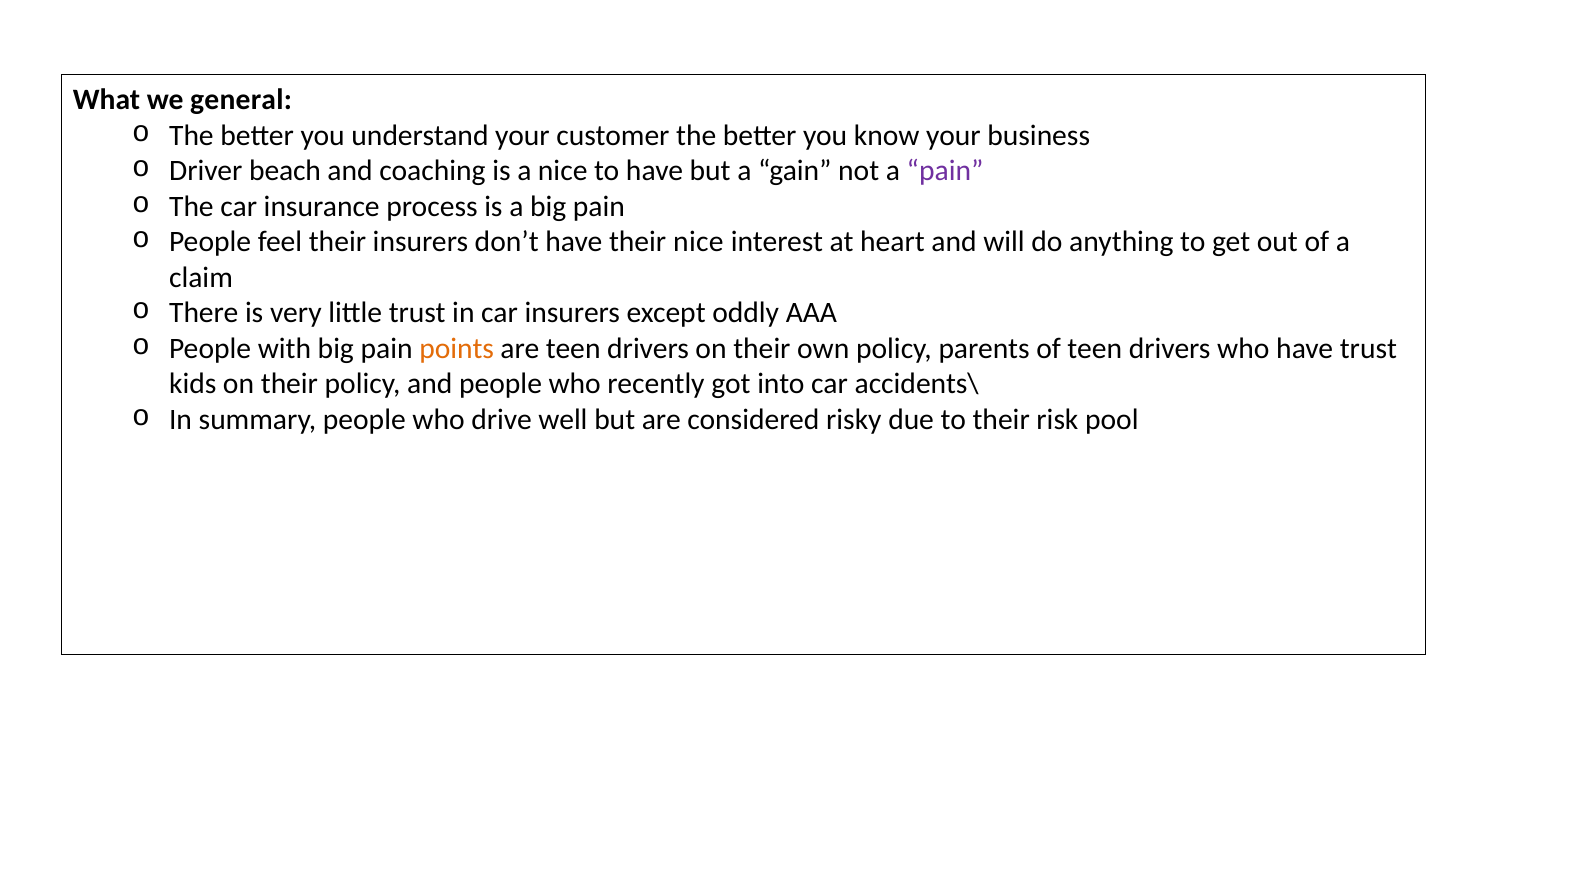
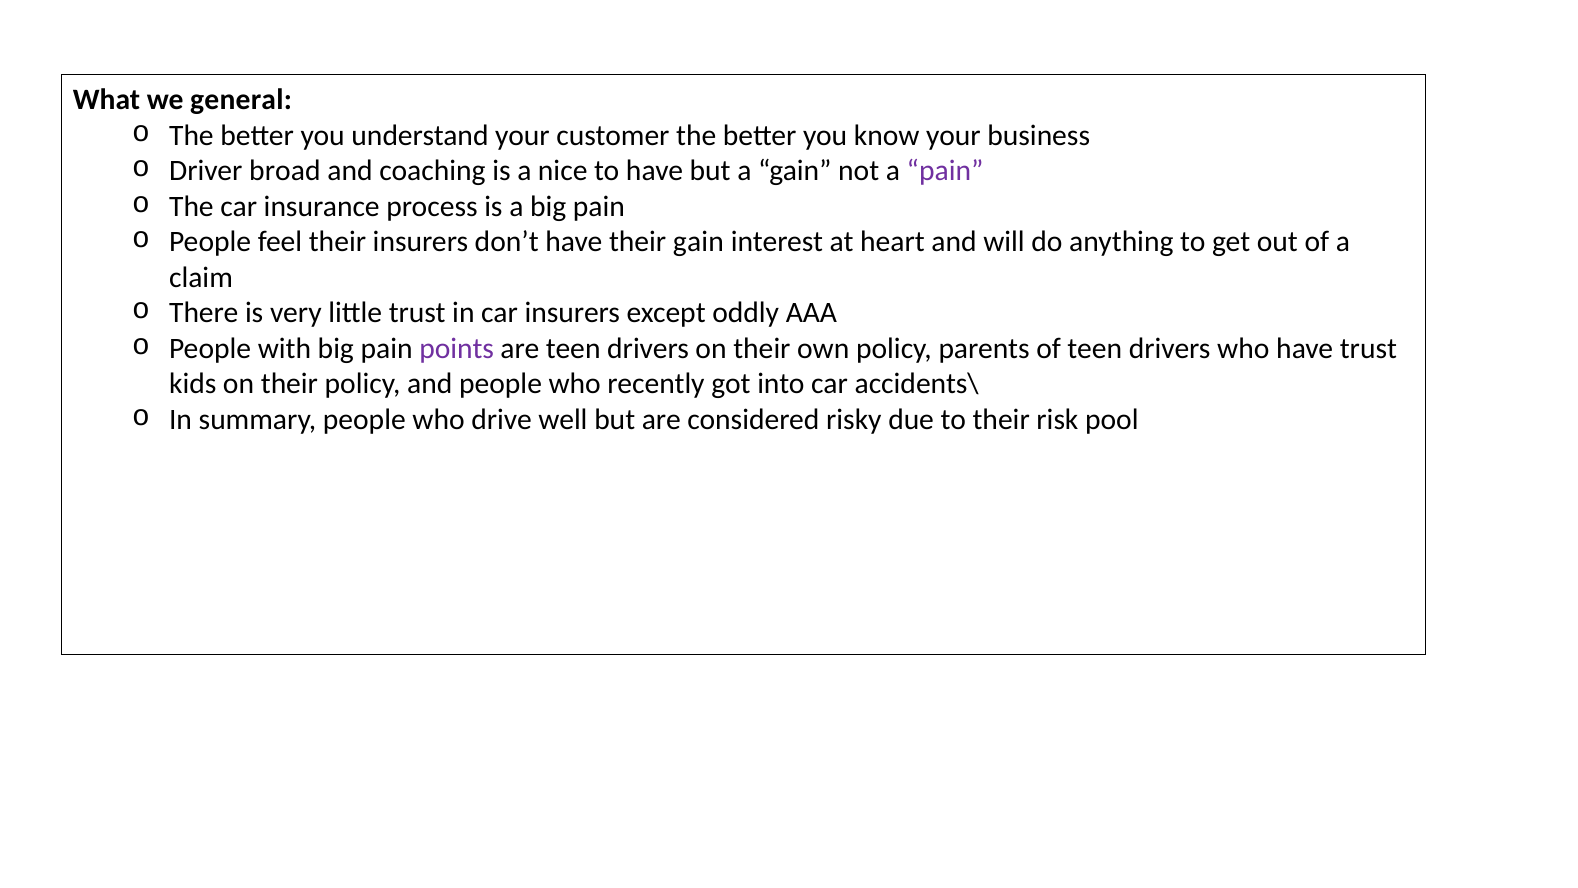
beach: beach -> broad (285, 171)
their nice: nice -> gain (698, 242)
points colour: orange -> purple (457, 348)
